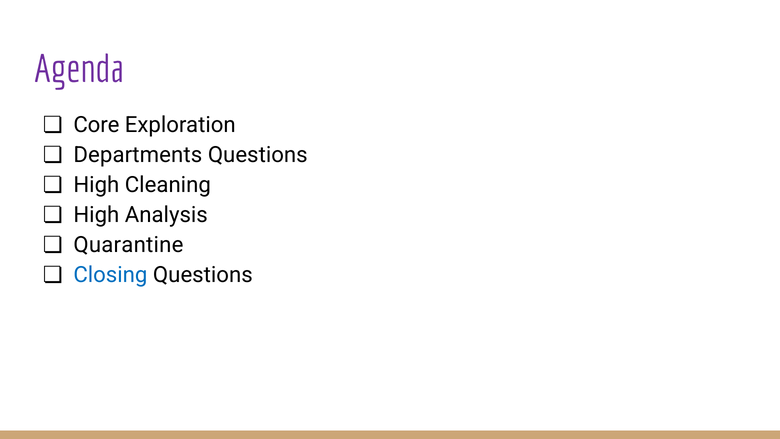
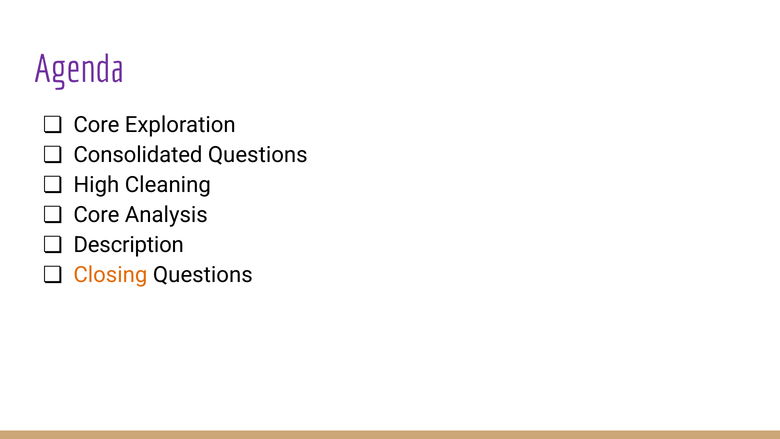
Departments: Departments -> Consolidated (138, 155)
High: High -> Core (96, 215)
Quarantine: Quarantine -> Description (129, 245)
Closing colour: blue -> orange (110, 275)
